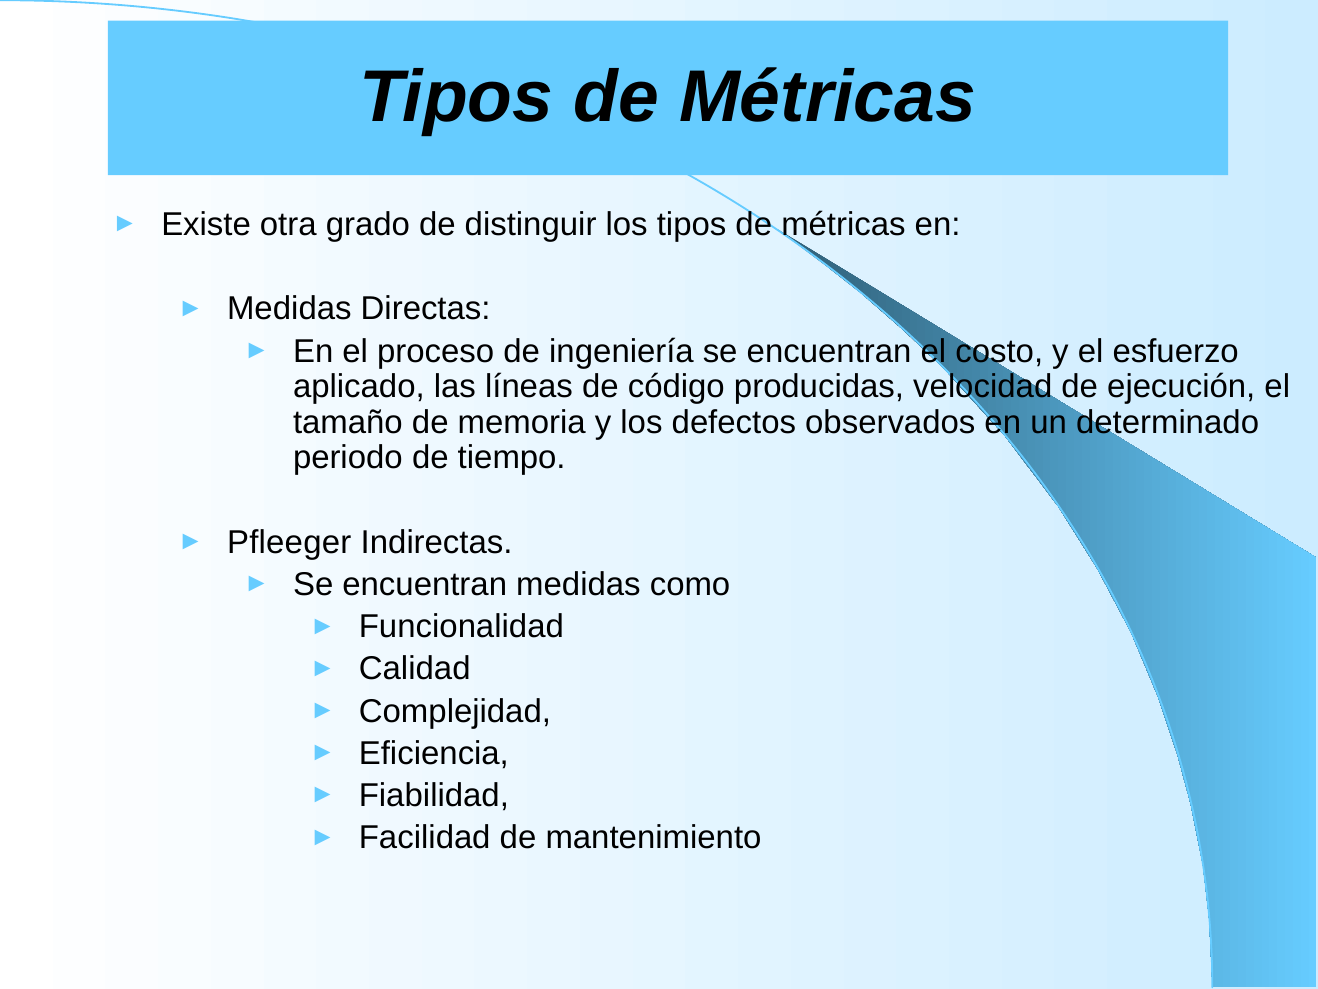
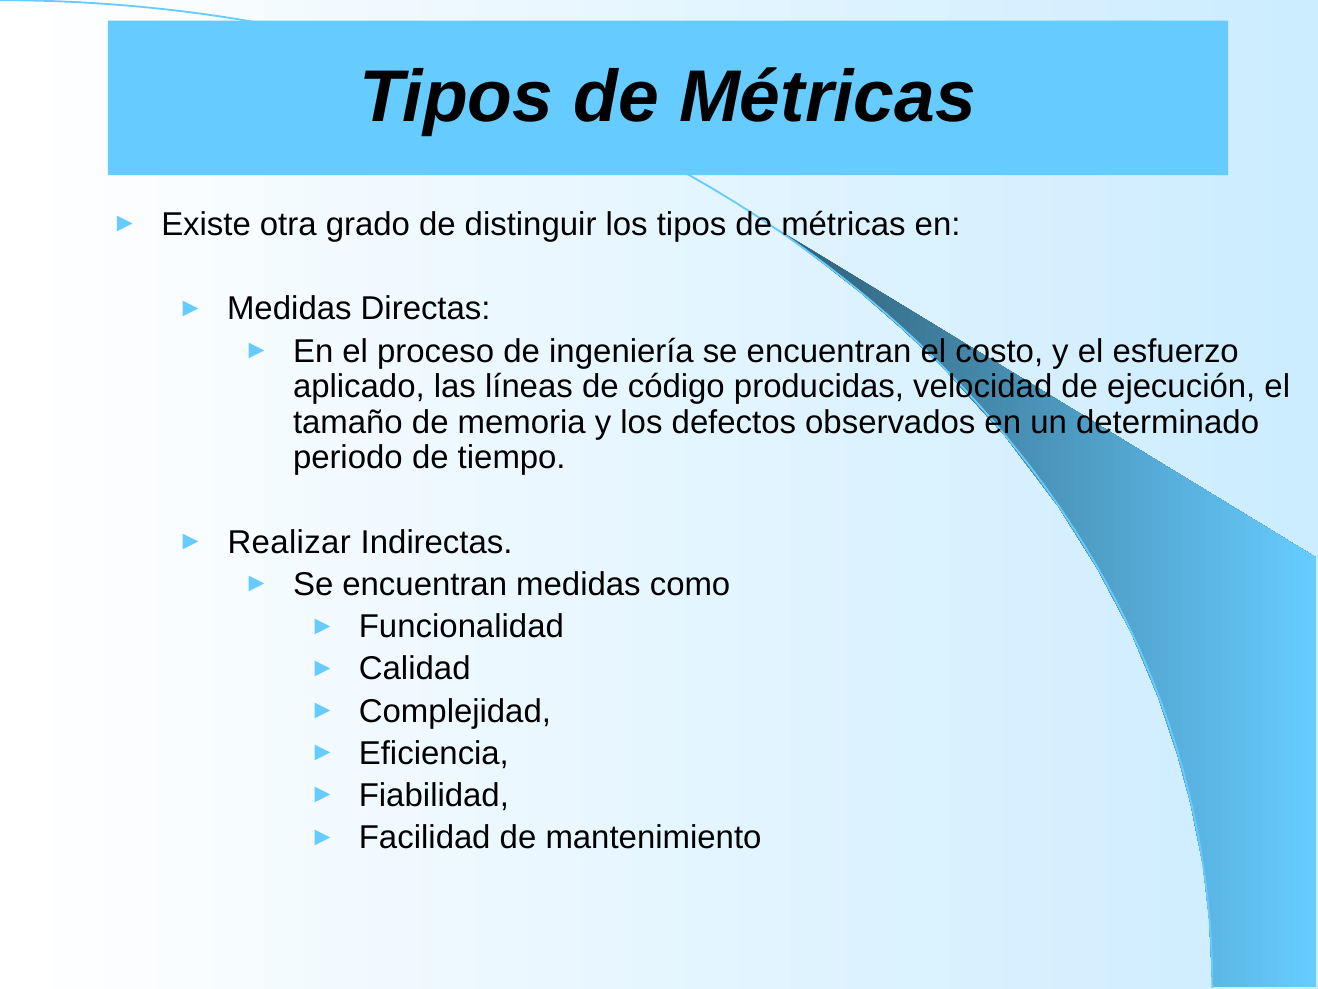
Pfleeger: Pfleeger -> Realizar (289, 542)
